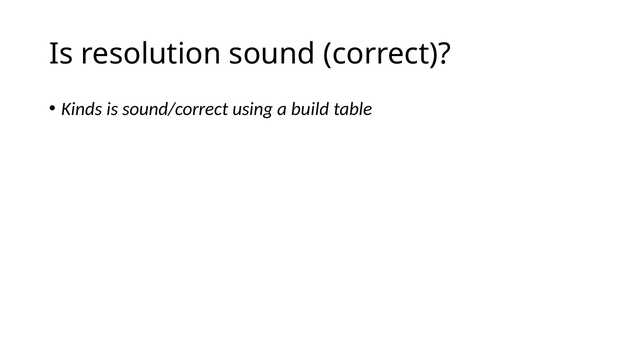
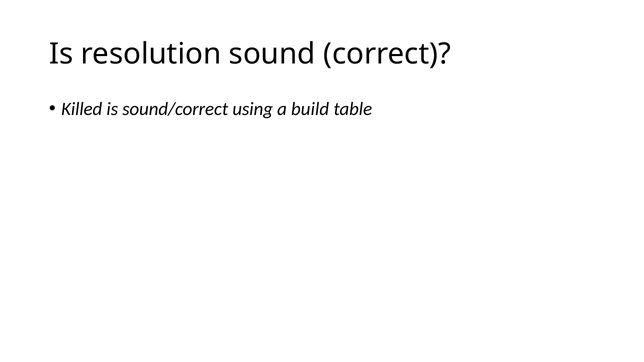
Kinds: Kinds -> Killed (82, 109)
